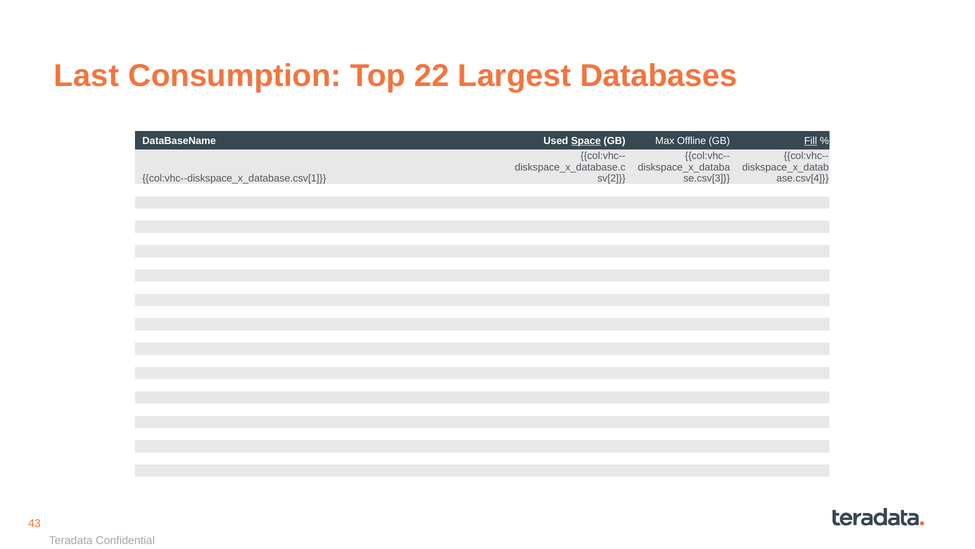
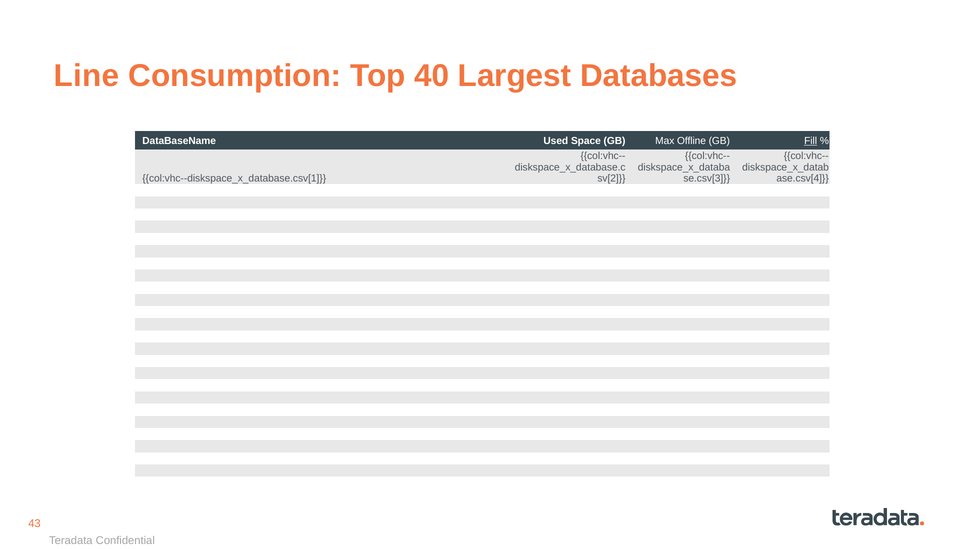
Last: Last -> Line (86, 76)
22: 22 -> 40 (432, 76)
Space underline: present -> none (586, 141)
